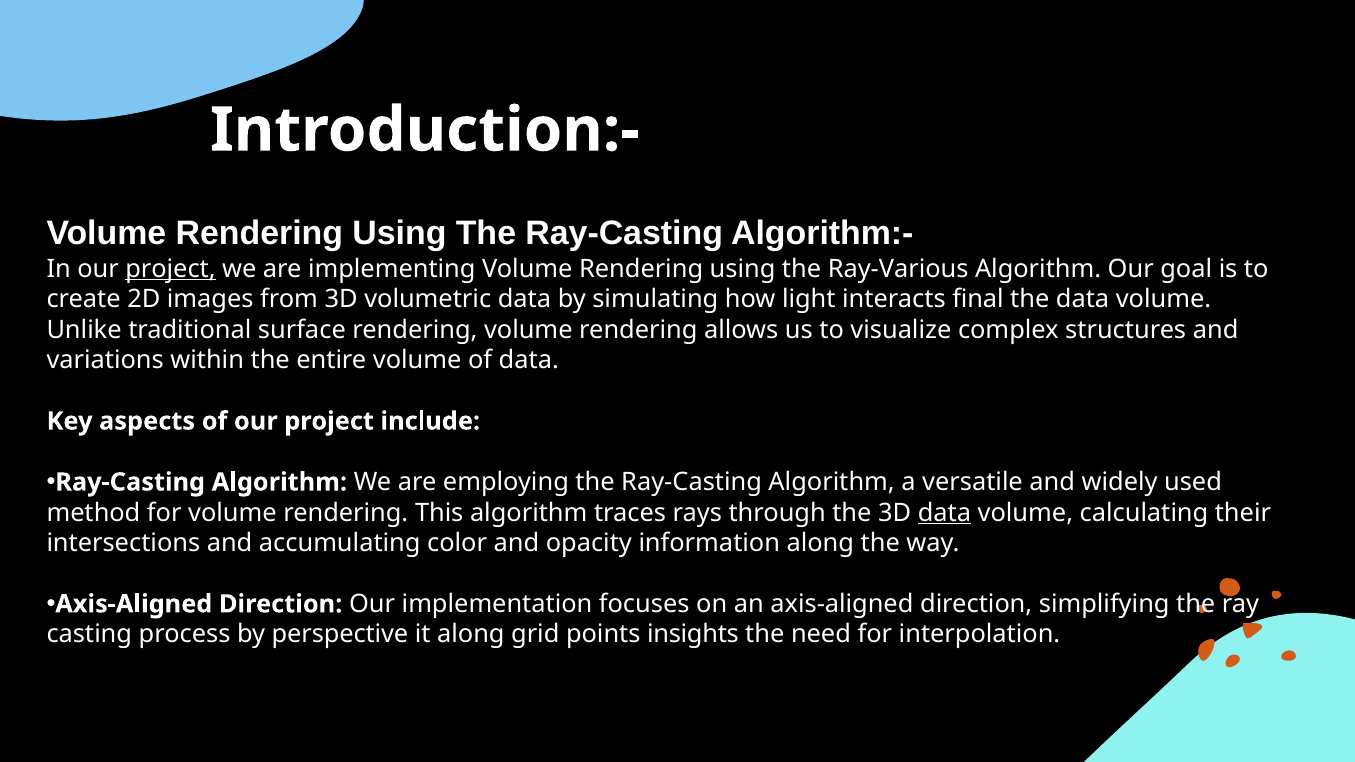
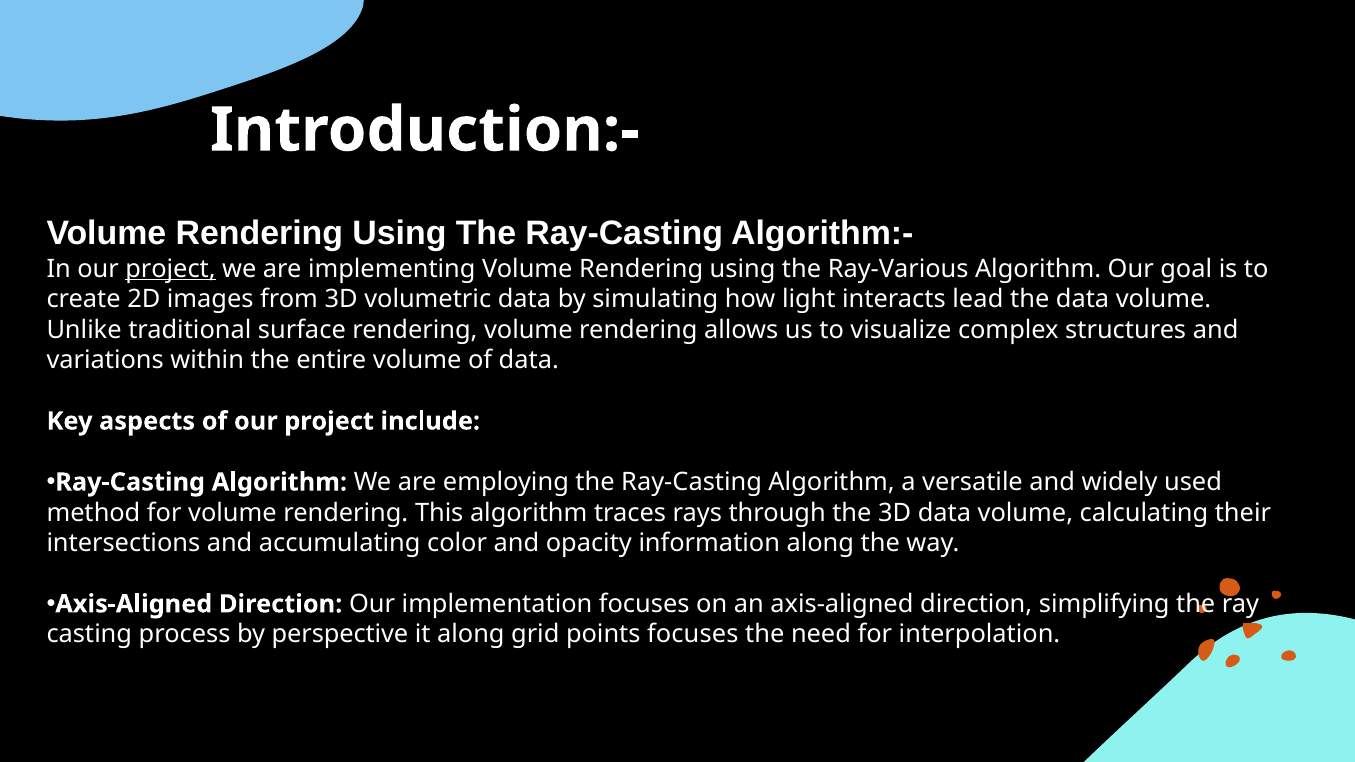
final: final -> lead (978, 299)
data underline: present -> none (944, 513)
points insights: insights -> focuses (693, 635)
